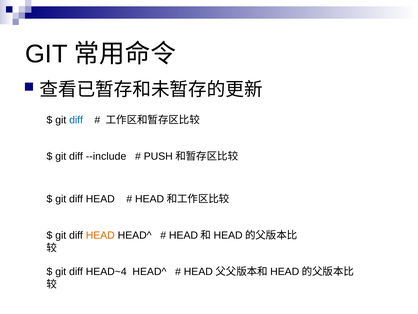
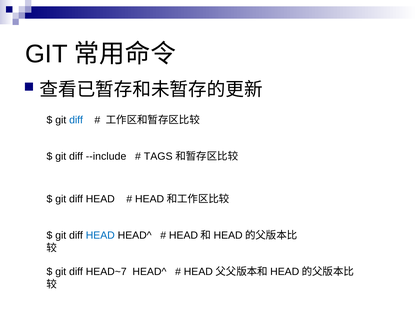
PUSH: PUSH -> TAGS (158, 156)
HEAD colour: orange -> blue (100, 235)
HEAD~4: HEAD~4 -> HEAD~7 (106, 271)
